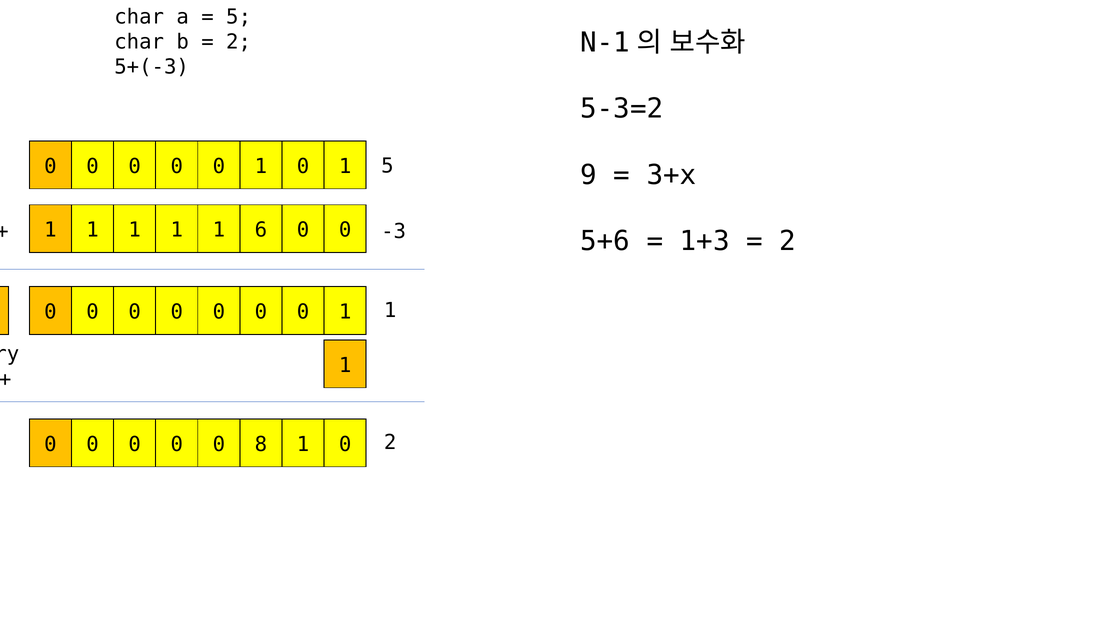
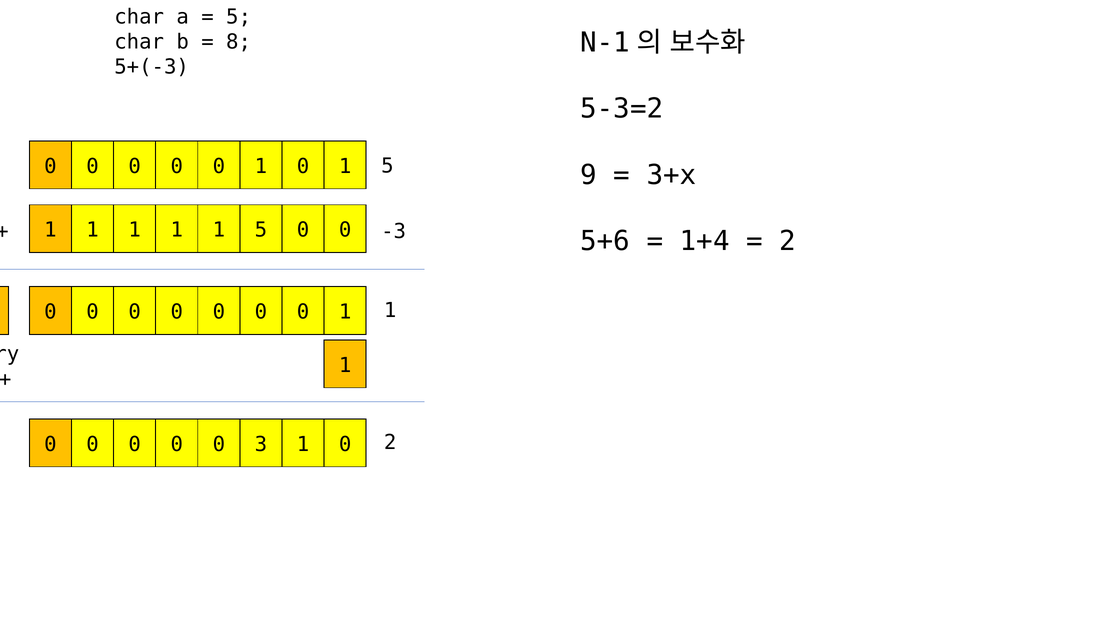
2: 2 -> 8 (239, 42)
1 6: 6 -> 5 (261, 230)
1+3: 1+3 -> 1+4 (705, 241)
8: 8 -> 3 (261, 444)
